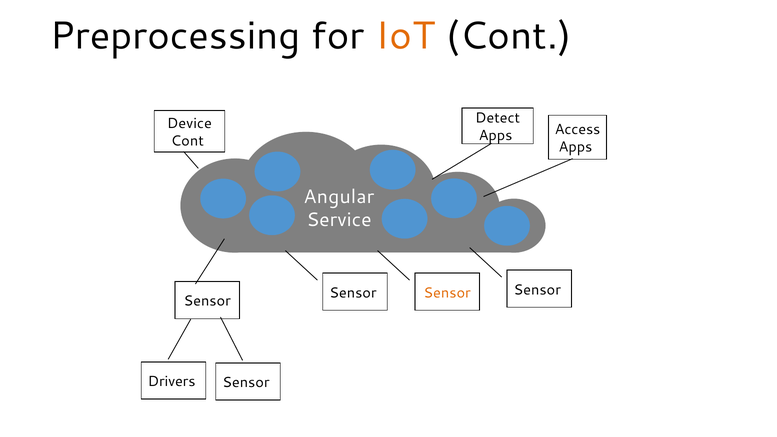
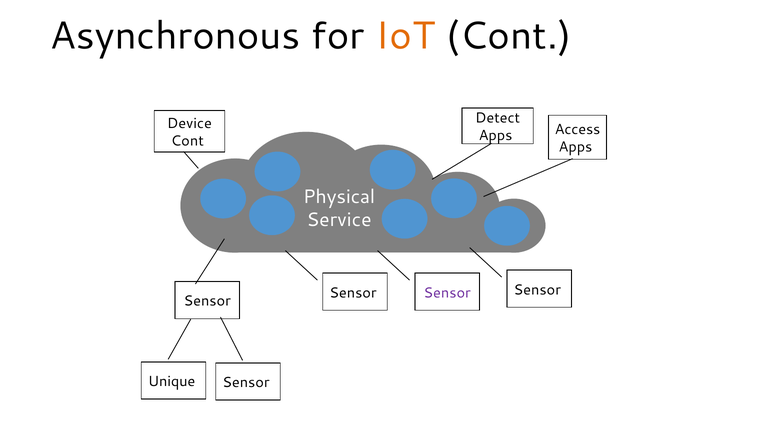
Preprocessing: Preprocessing -> Asynchronous (175, 36)
Angular: Angular -> Physical (339, 197)
Sensor colour: orange -> purple (447, 293)
Drivers: Drivers -> Unique (172, 382)
